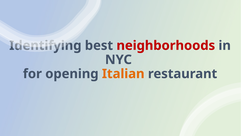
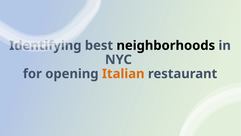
neighborhoods colour: red -> black (166, 45)
